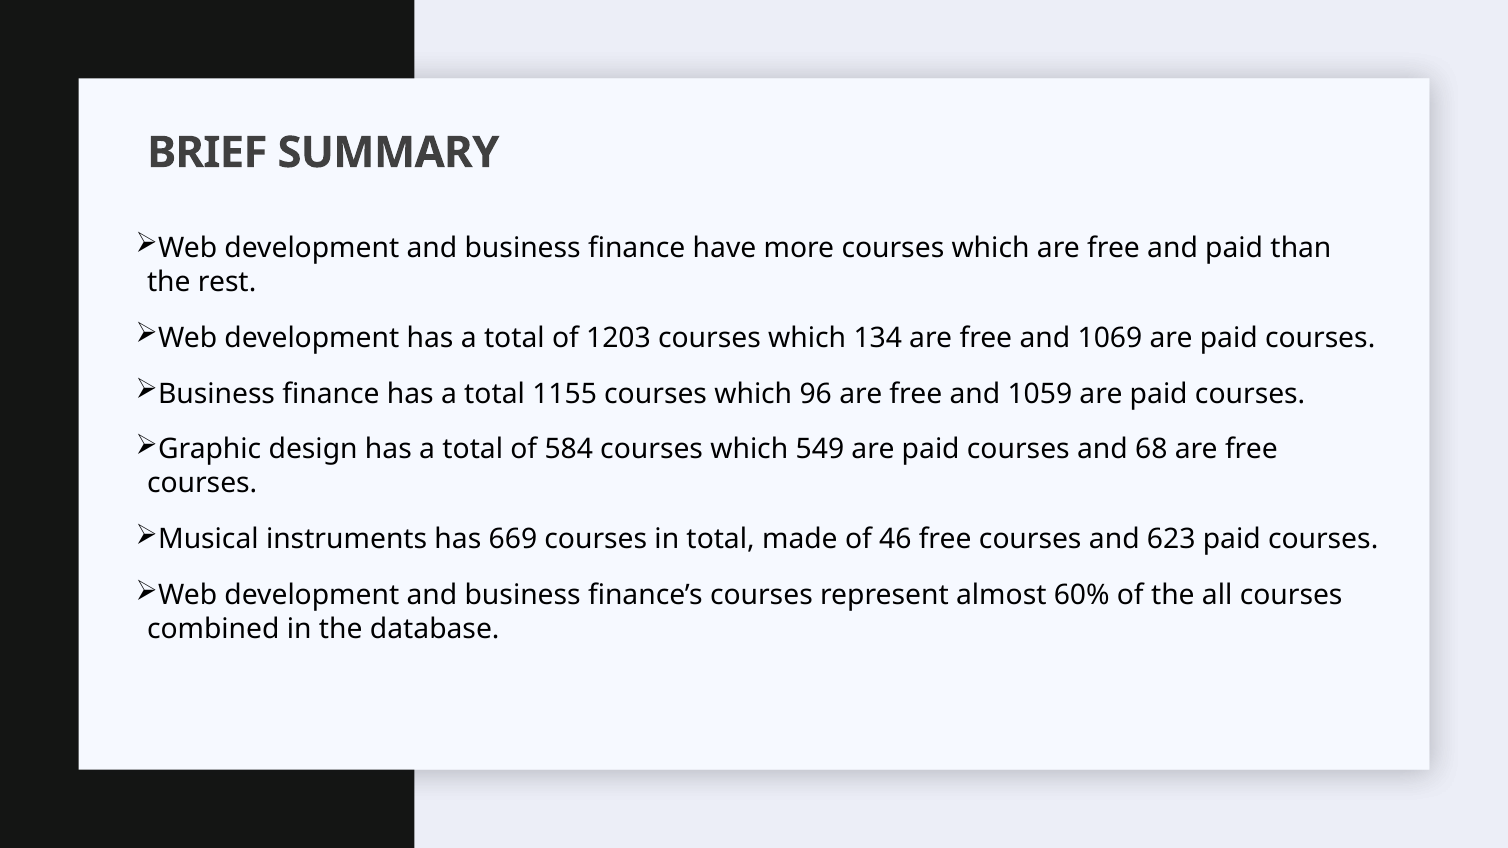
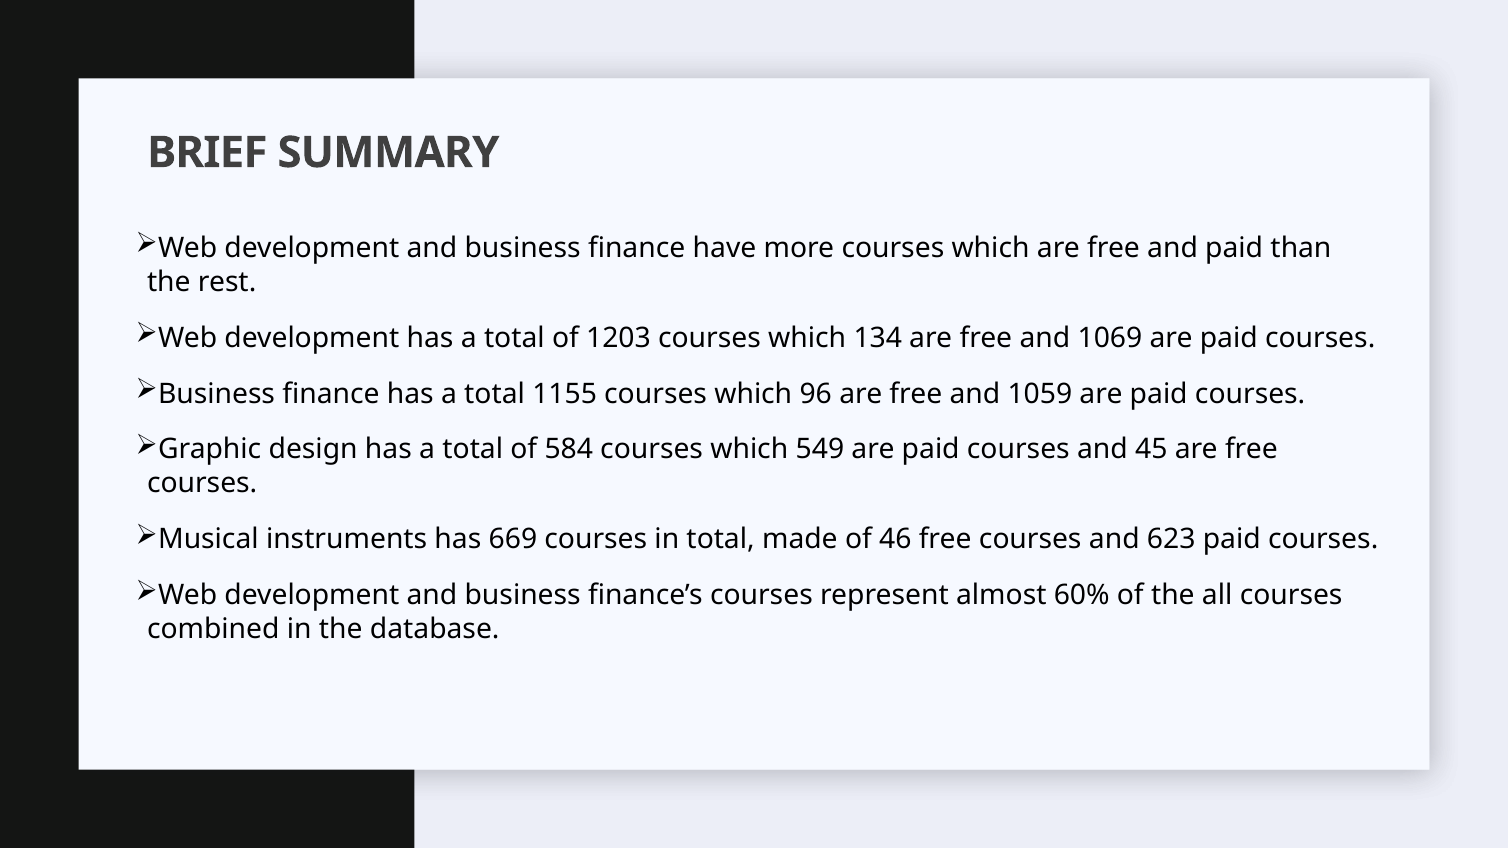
68: 68 -> 45 (1151, 450)
